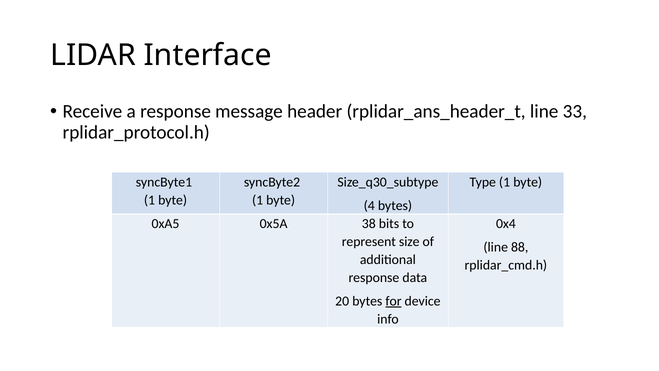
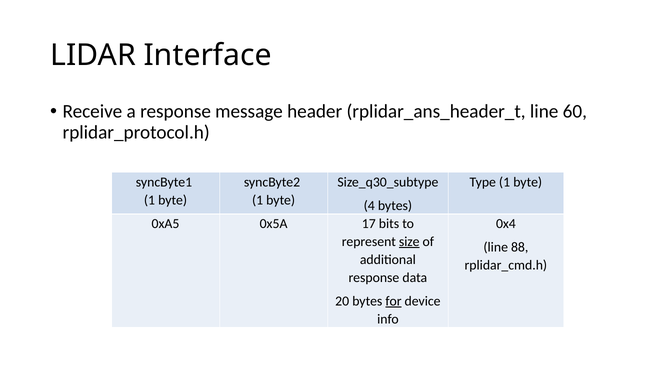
33: 33 -> 60 (575, 111)
38: 38 -> 17 (369, 224)
size underline: none -> present (409, 242)
